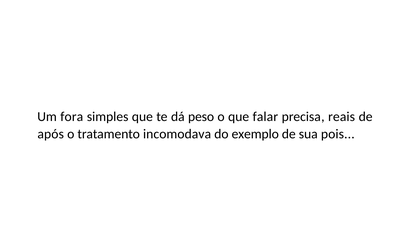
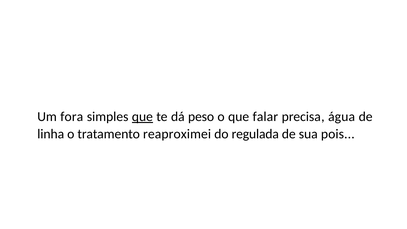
que underline: none -> present (142, 117)
reais: reais -> água (342, 117)
após: após -> linha (51, 134)
incomodava: incomodava -> reaproximei (177, 134)
exemplo: exemplo -> regulada (255, 134)
